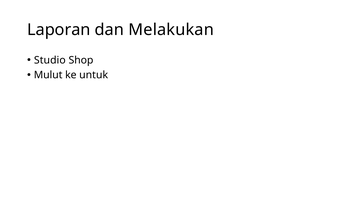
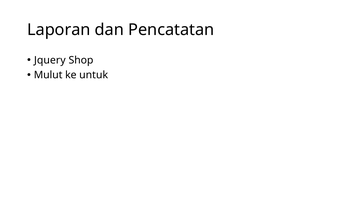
Melakukan: Melakukan -> Pencatatan (171, 30)
Studio: Studio -> Jquery (50, 60)
